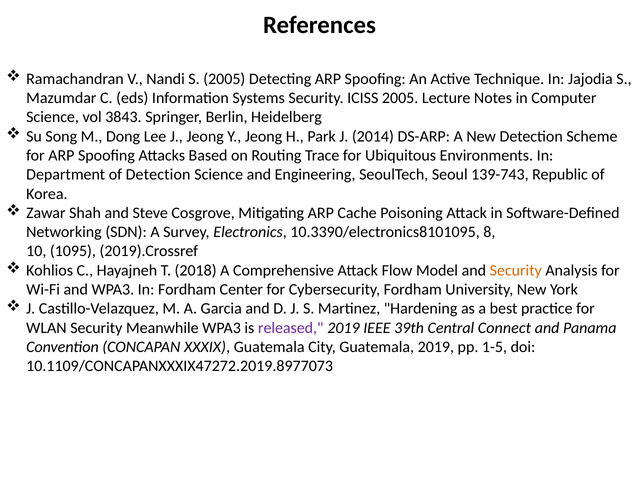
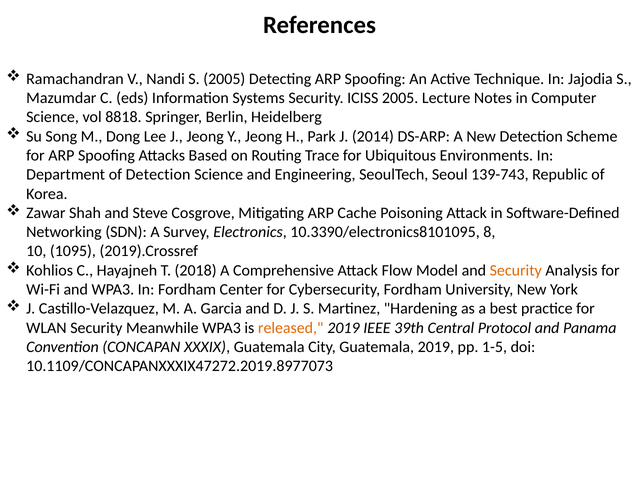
3843: 3843 -> 8818 (123, 117)
released colour: purple -> orange (291, 328)
Connect: Connect -> Protocol (505, 328)
